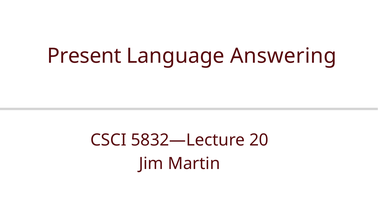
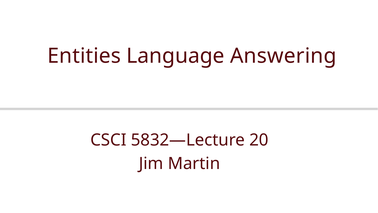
Present: Present -> Entities (84, 56)
